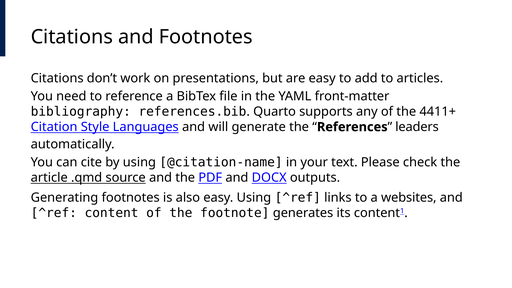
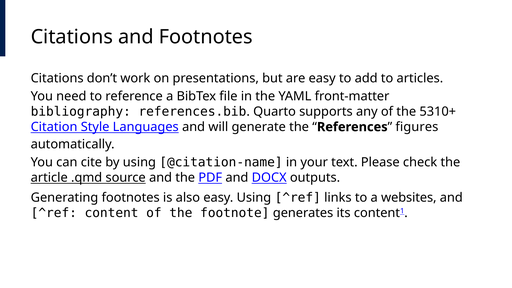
4411+: 4411+ -> 5310+ (438, 112)
leaders: leaders -> figures (417, 127)
